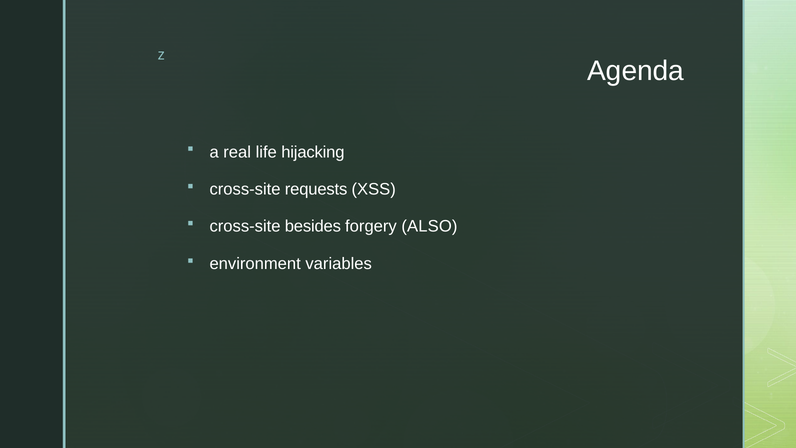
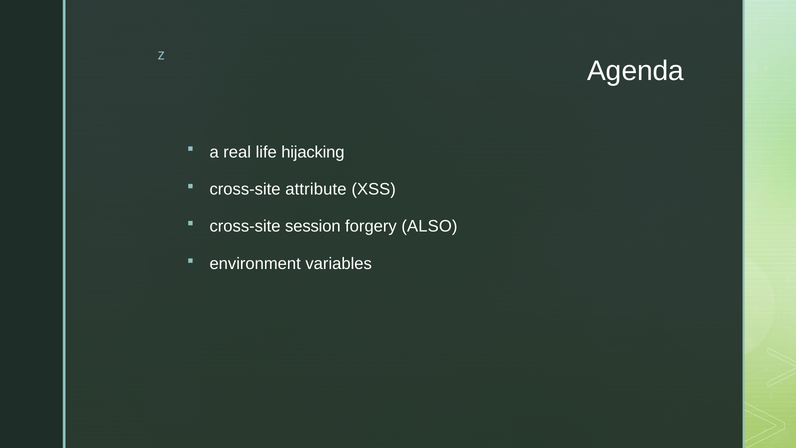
requests: requests -> attribute (316, 189)
besides: besides -> session (313, 226)
